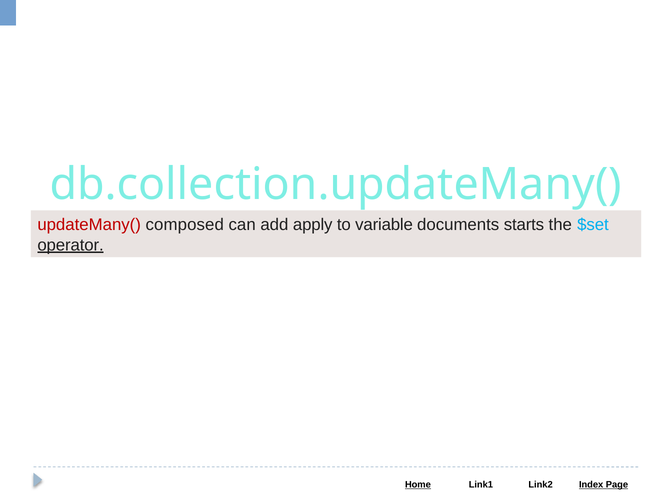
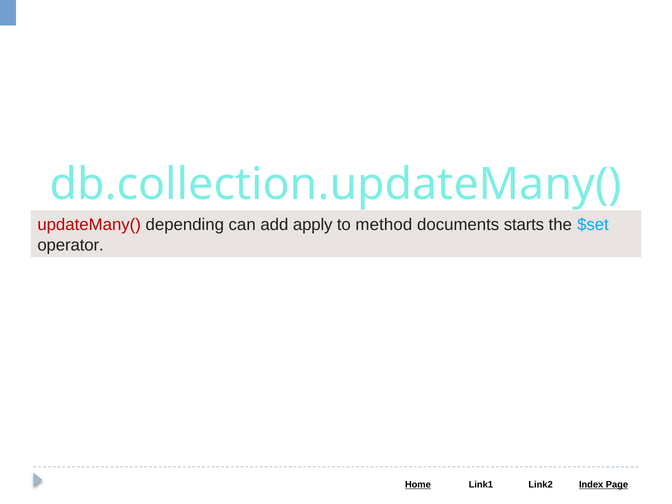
composed: composed -> depending (185, 225)
variable: variable -> method (384, 225)
operator underline: present -> none (71, 245)
